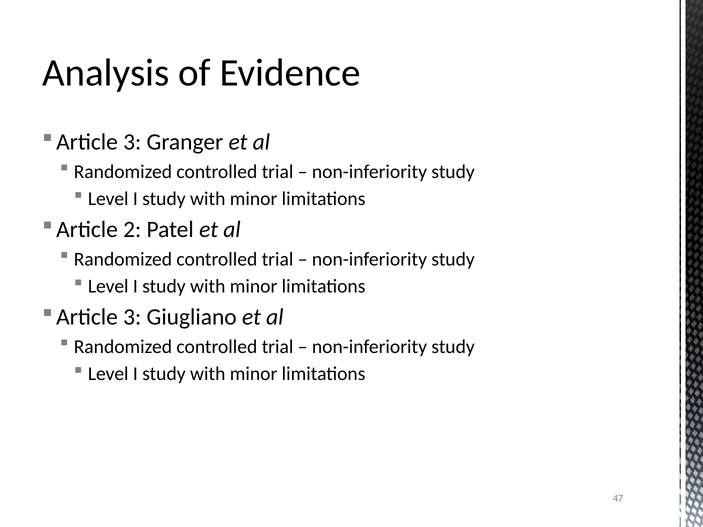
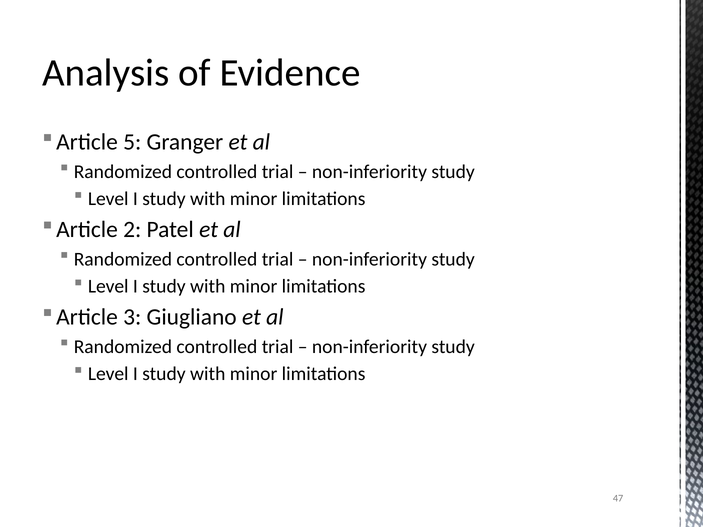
3: 3 -> 5 (132, 142)
